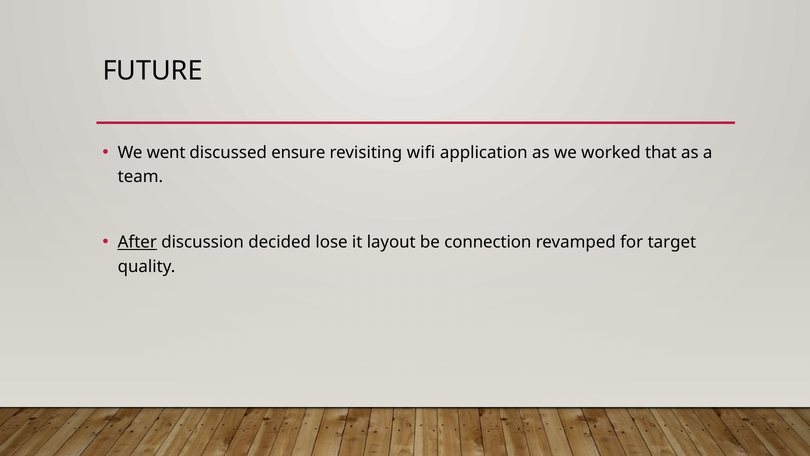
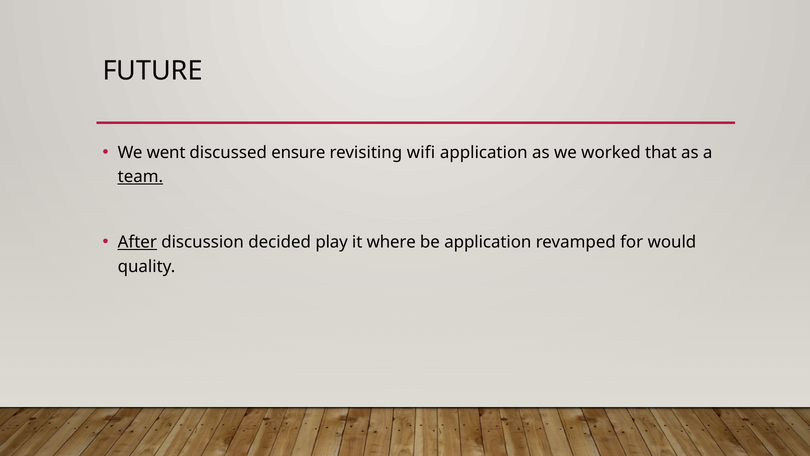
team underline: none -> present (140, 177)
lose: lose -> play (332, 242)
layout: layout -> where (391, 242)
be connection: connection -> application (488, 242)
target: target -> would (672, 242)
